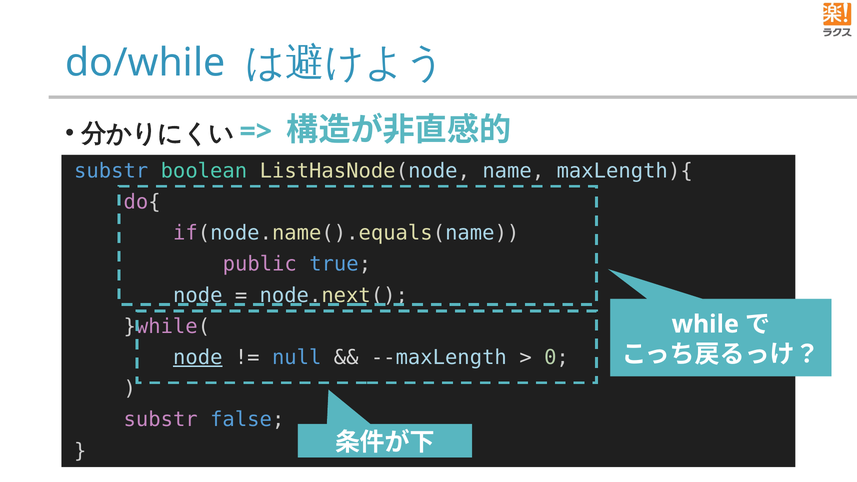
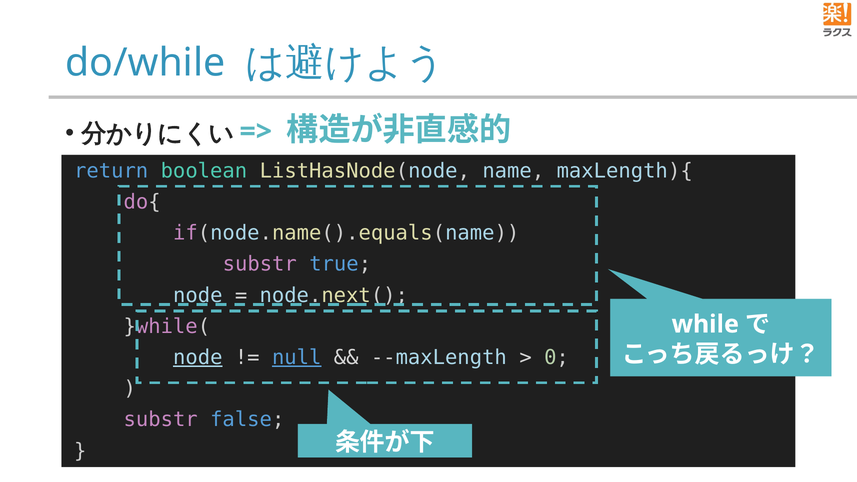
substr: substr -> return (111, 171)
public: public -> substr (260, 264)
null underline: none -> present (297, 358)
